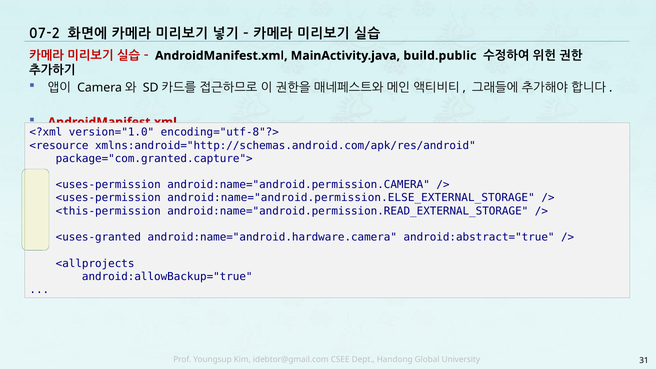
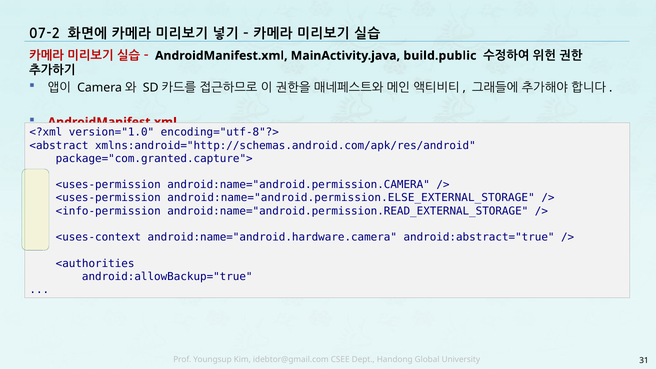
<resource: <resource -> <abstract (59, 145)
<this-permission: <this-permission -> <info-permission (108, 211)
<uses-granted: <uses-granted -> <uses-context (98, 237)
<allprojects: <allprojects -> <authorities (95, 263)
